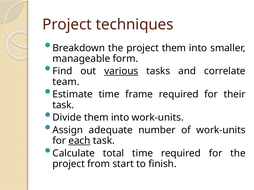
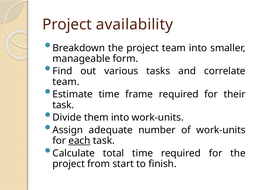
techniques: techniques -> availability (135, 25)
project them: them -> team (174, 48)
various underline: present -> none (121, 71)
